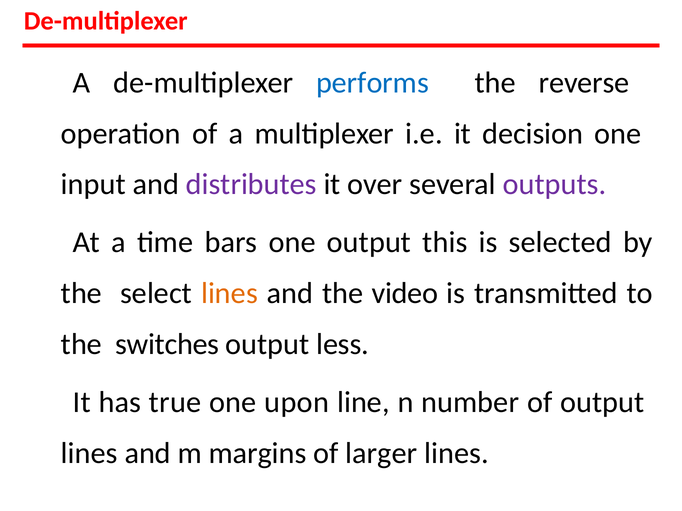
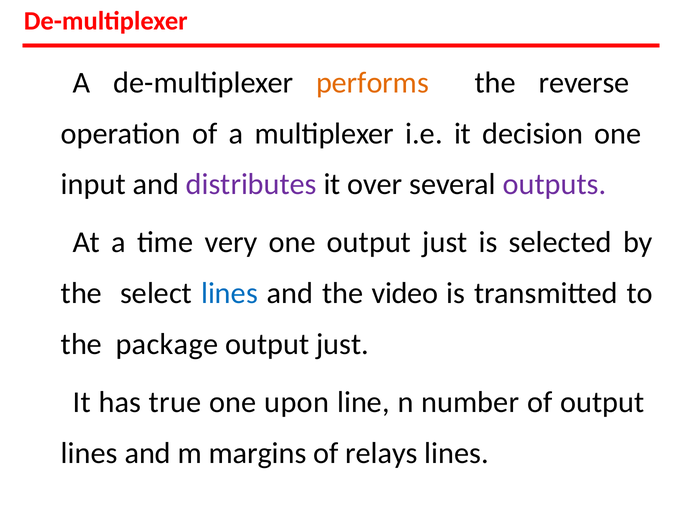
performs colour: blue -> orange (373, 83)
bars: bars -> very (231, 243)
one output this: this -> just (445, 243)
lines colour: orange -> blue (229, 294)
switches: switches -> package (167, 345)
less: less -> just (343, 345)
larger: larger -> relays (381, 454)
